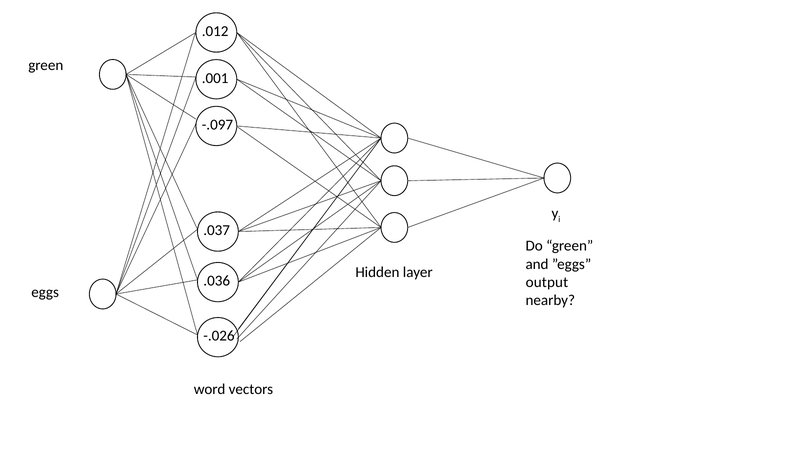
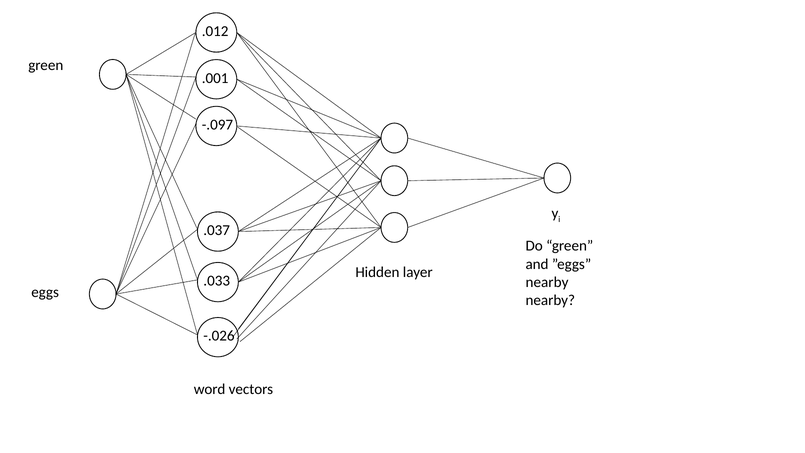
.036: .036 -> .033 (217, 281)
output: output -> nearby (547, 282)
